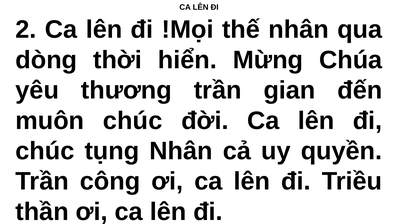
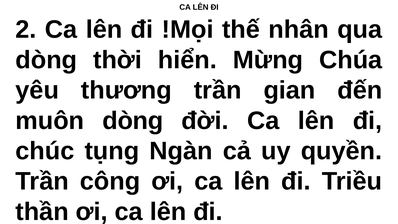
muôn chúc: chúc -> dòng (133, 121)
tụng Nhân: Nhân -> Ngàn (181, 151)
